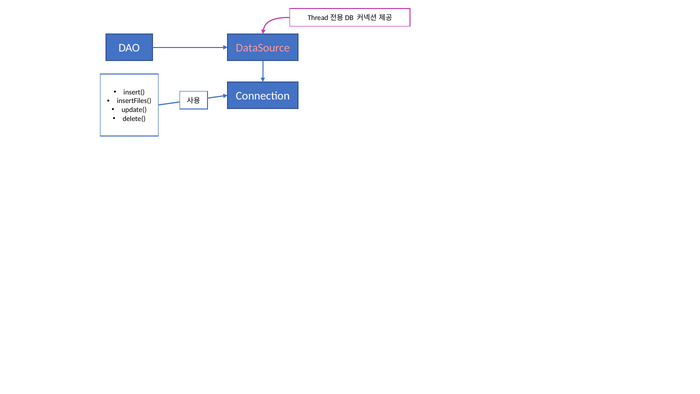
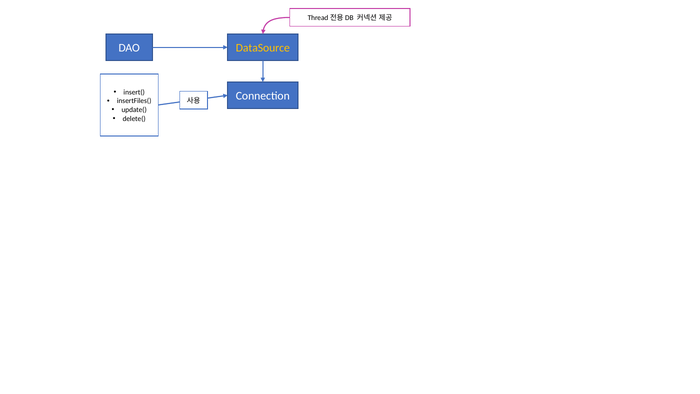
DataSource colour: pink -> yellow (263, 48)
